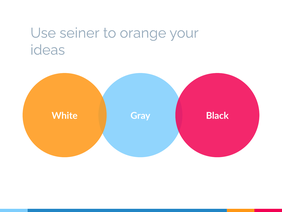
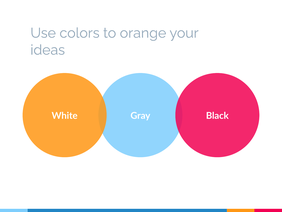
seiner: seiner -> colors (80, 33)
